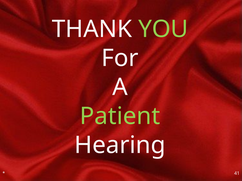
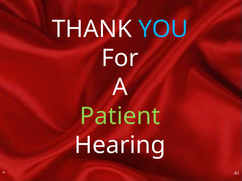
YOU colour: light green -> light blue (163, 29)
